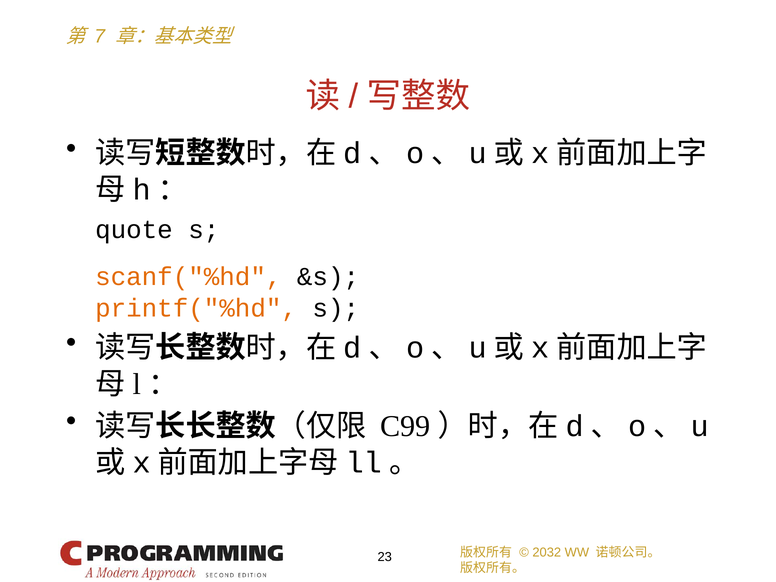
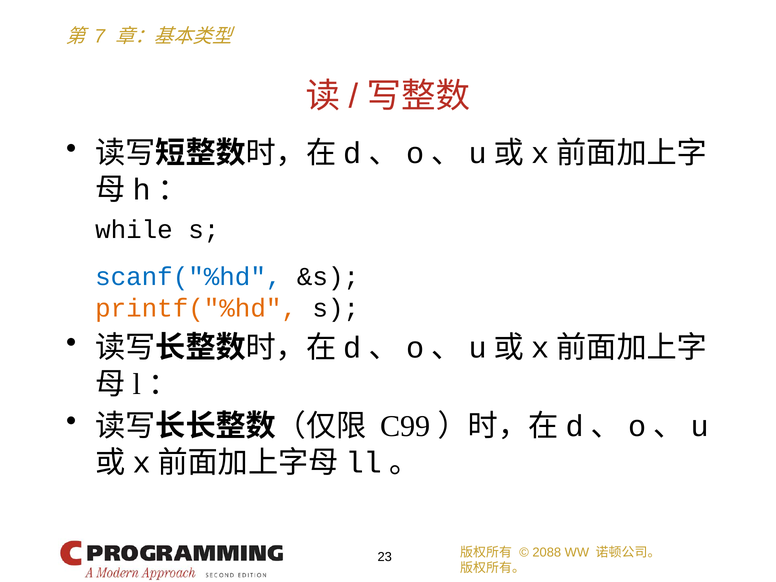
quote: quote -> while (134, 230)
scanf("%hd colour: orange -> blue (188, 277)
2032: 2032 -> 2088 (547, 552)
